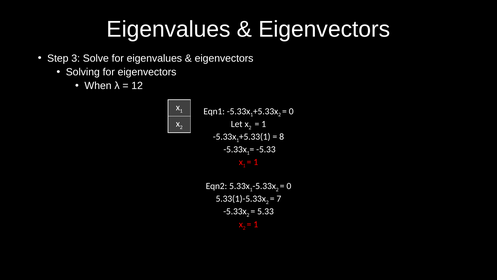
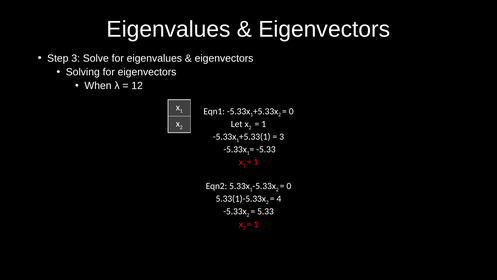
8: 8 -> 3 (282, 136)
7: 7 -> 4 (279, 199)
